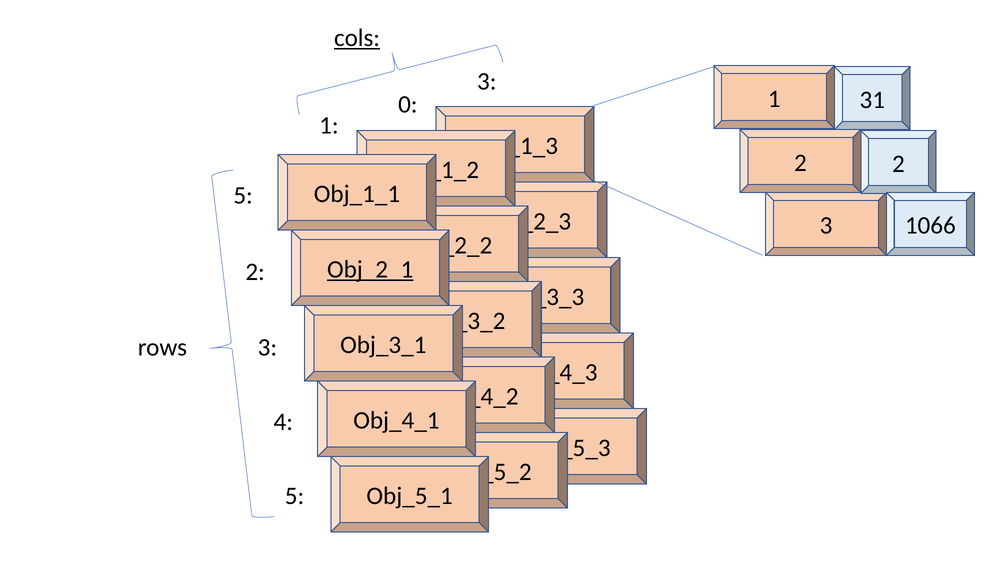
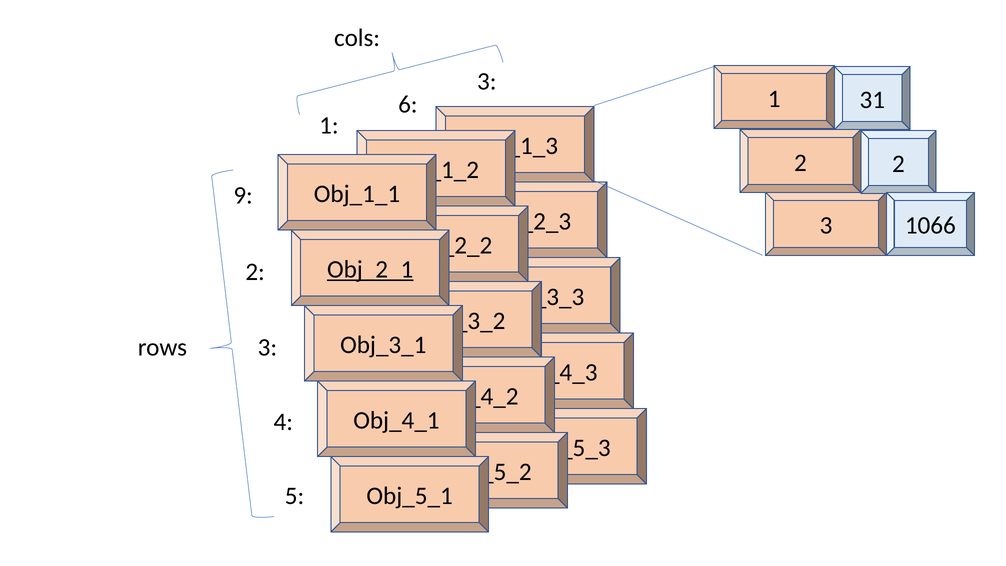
cols underline: present -> none (357, 38)
0: 0 -> 6 (408, 105)
5: 5 -> 9 (243, 195)
